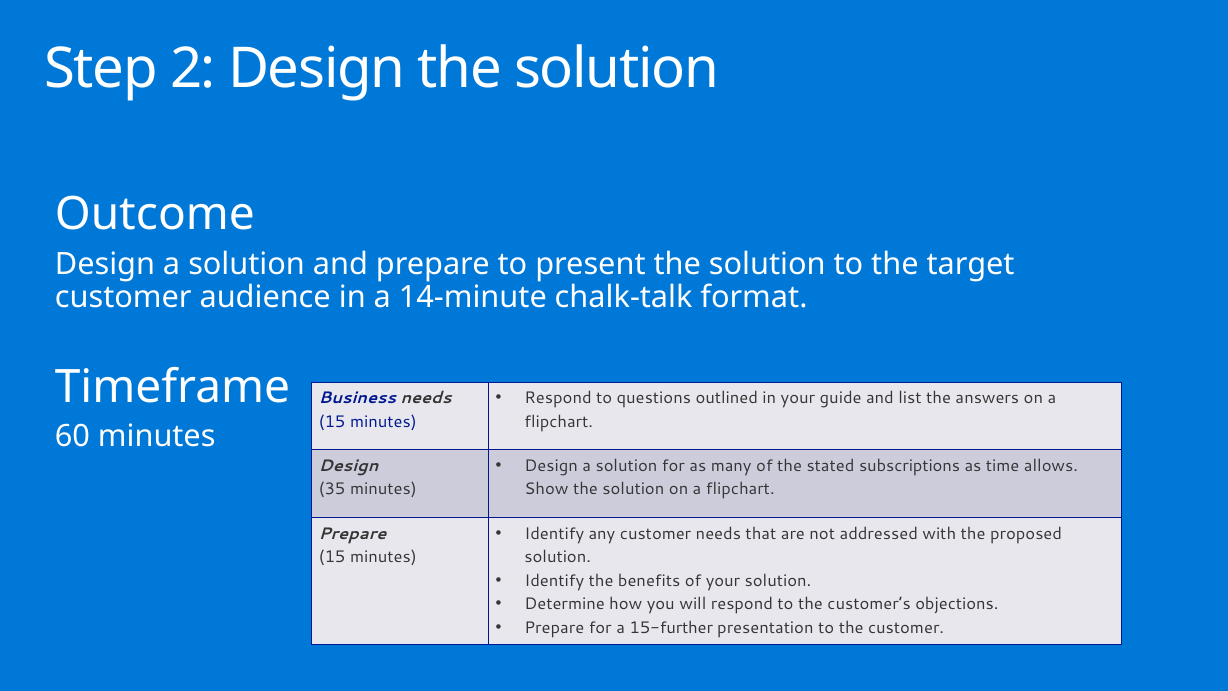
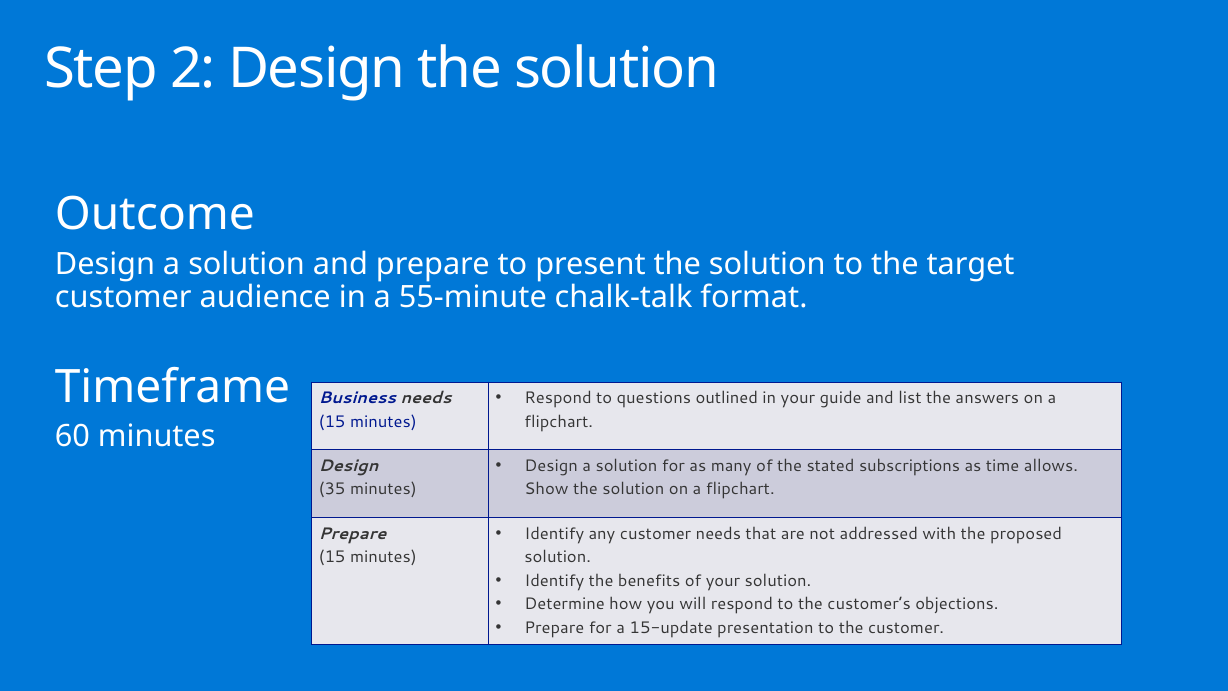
14-minute: 14-minute -> 55-minute (473, 297)
15-further: 15-further -> 15-update (671, 627)
